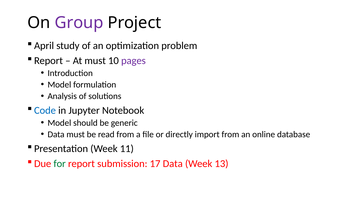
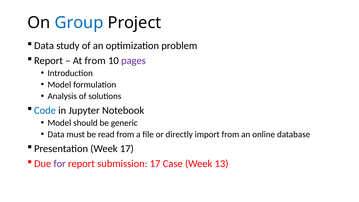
Group colour: purple -> blue (79, 23)
April: April -> Data (44, 46)
At must: must -> from (95, 61)
Week 11: 11 -> 17 (127, 149)
for colour: green -> purple (60, 164)
17 Data: Data -> Case (173, 164)
